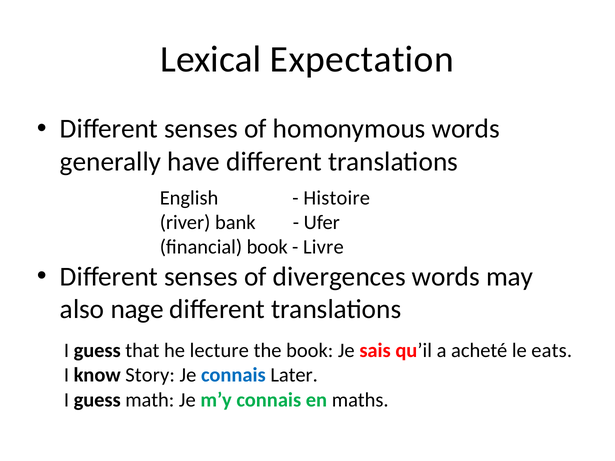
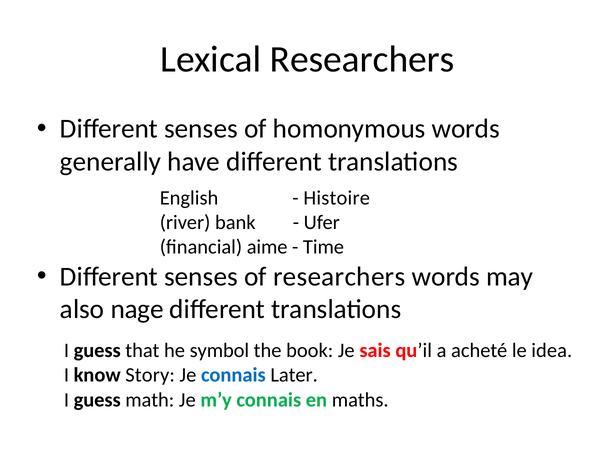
Lexical Expectation: Expectation -> Researchers (362, 60)
financial book: book -> aime (267, 247)
Livre: Livre -> Time (324, 247)
of divergences: divergences -> researchers (339, 277)
lecture: lecture -> symbol (219, 351)
eats: eats -> idea (552, 351)
